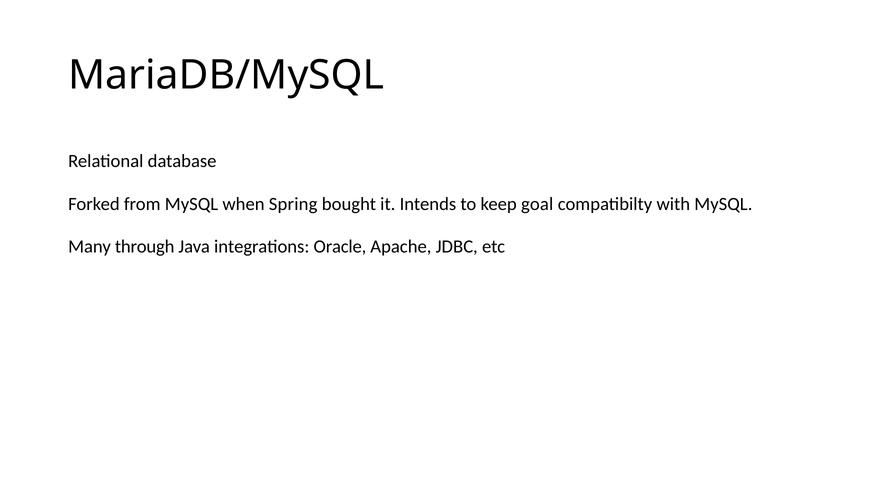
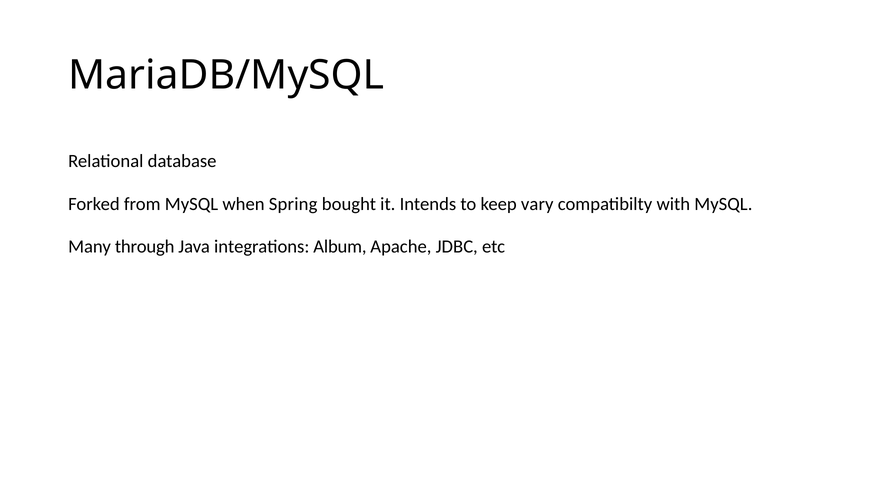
goal: goal -> vary (537, 204)
Oracle: Oracle -> Album (340, 247)
